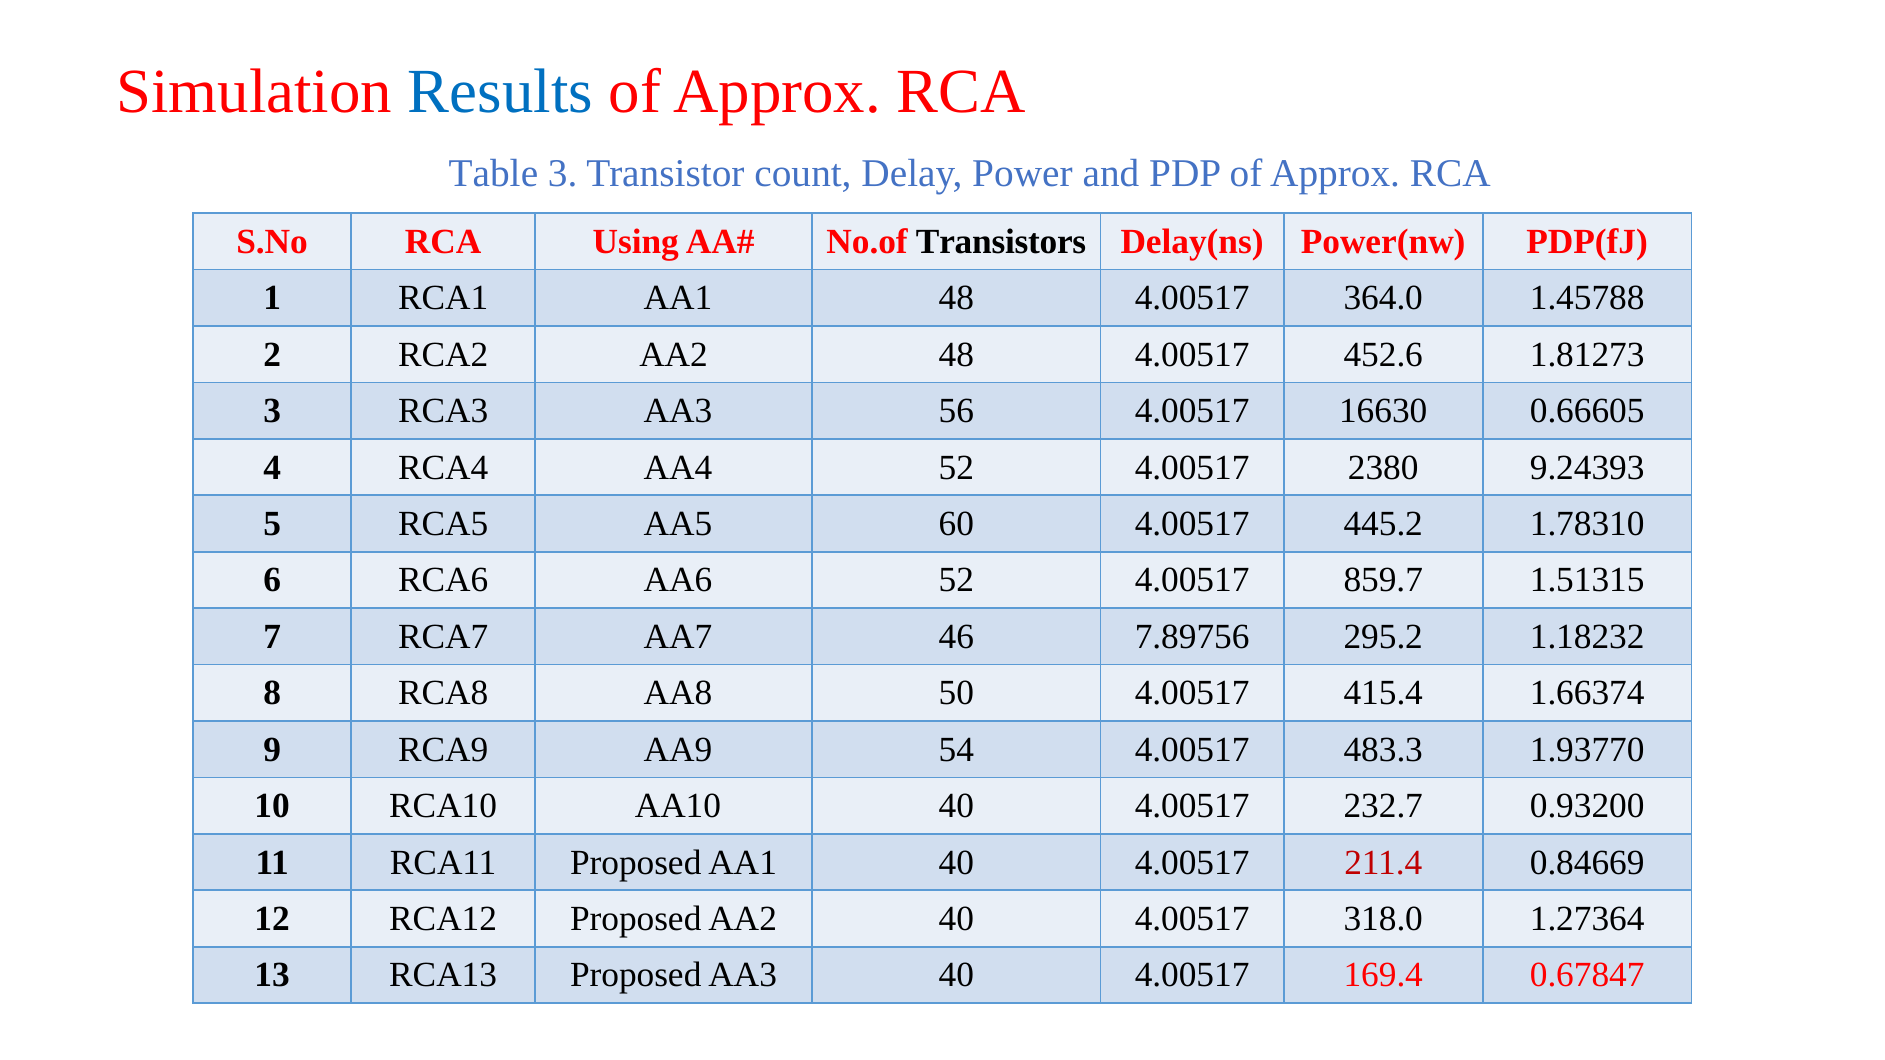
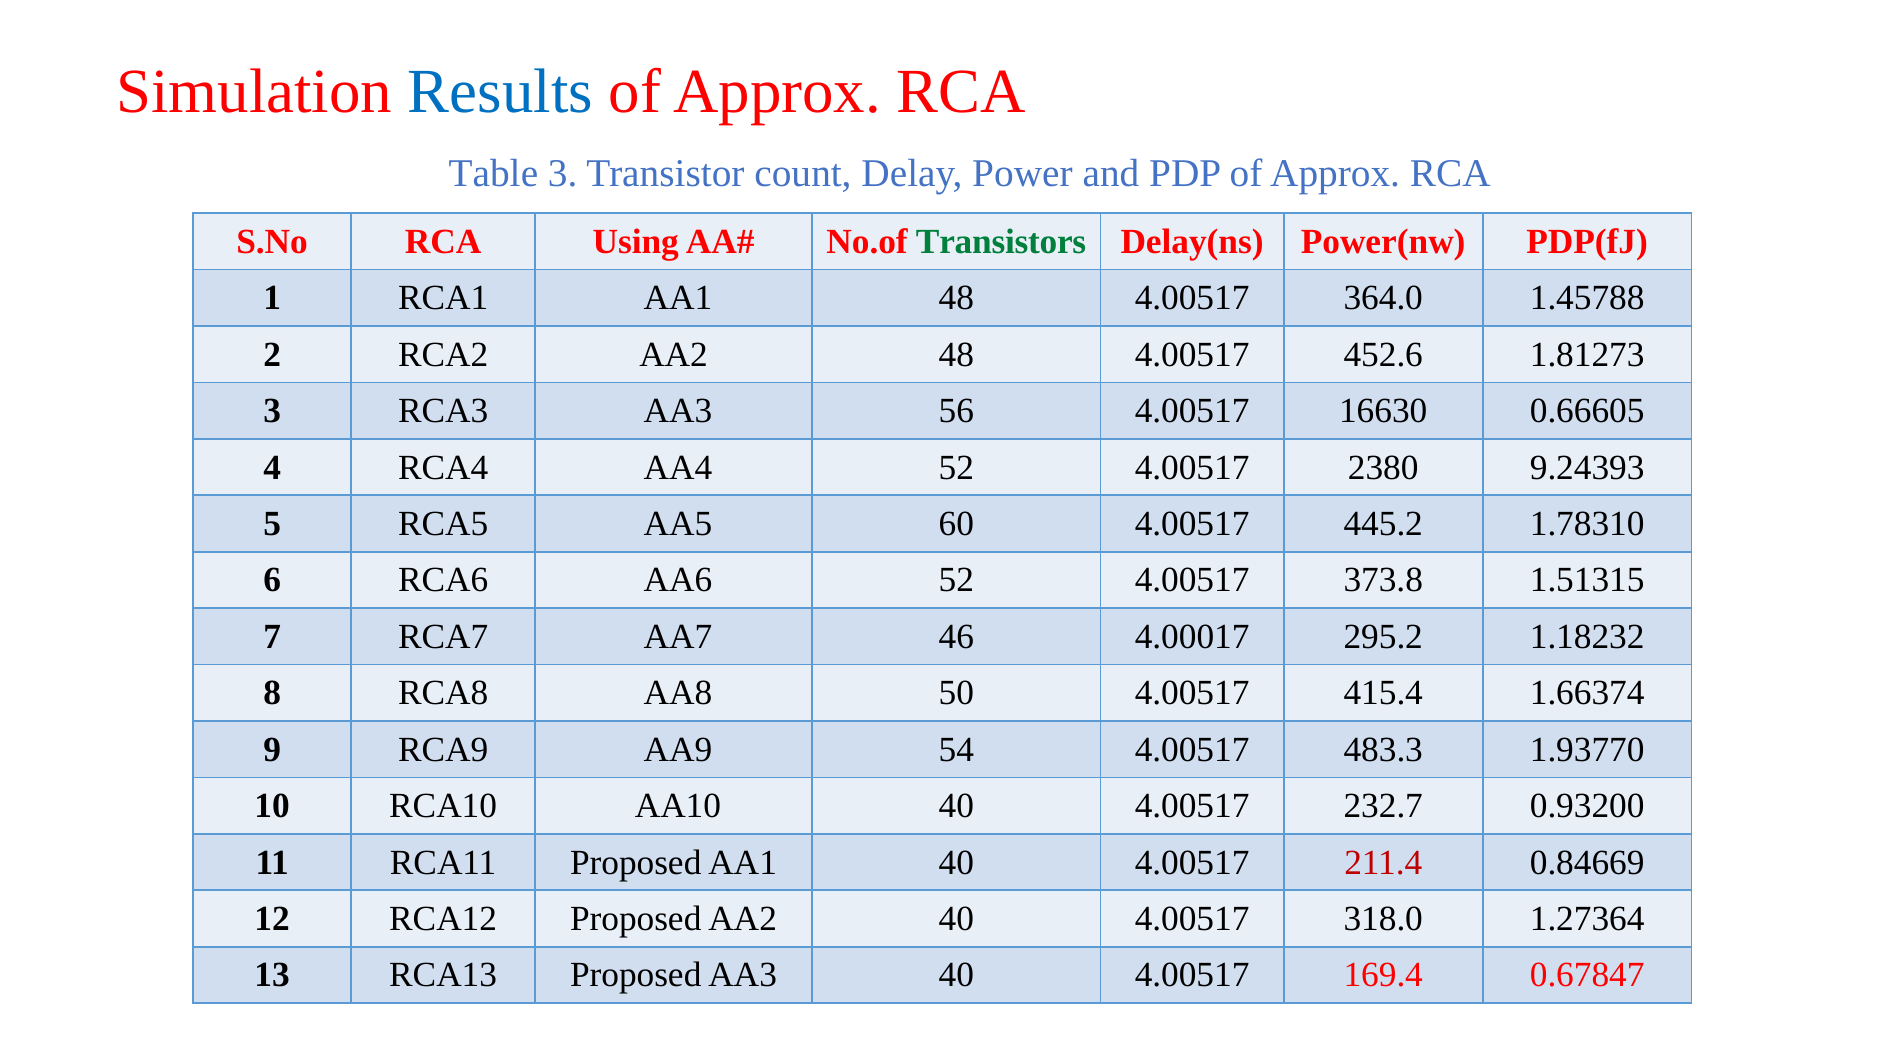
Transistors colour: black -> green (1001, 242)
859.7: 859.7 -> 373.8 (1383, 580)
7.89756: 7.89756 -> 4.00017 (1192, 637)
